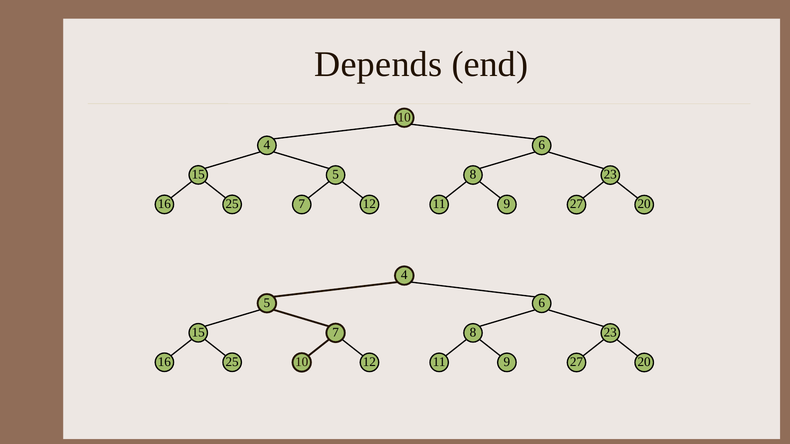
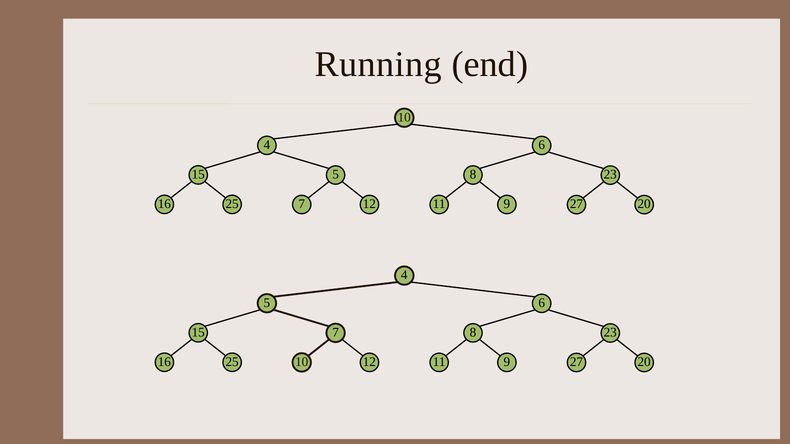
Depends: Depends -> Running (378, 64)
